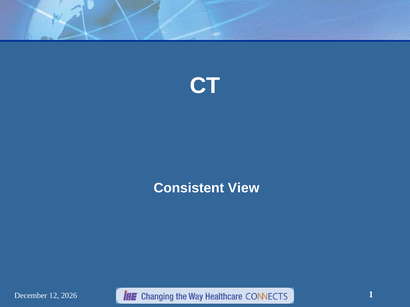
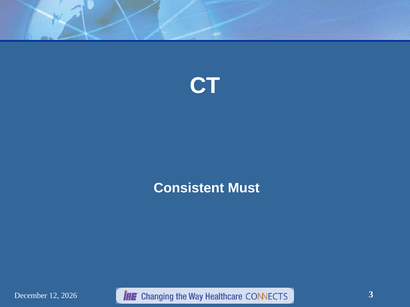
View: View -> Must (244, 188)
1: 1 -> 3 (371, 295)
